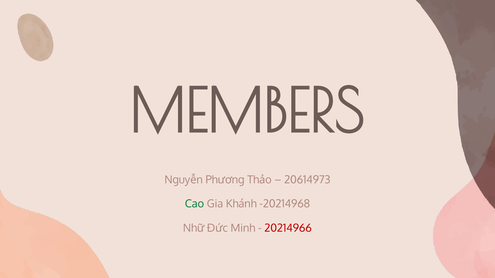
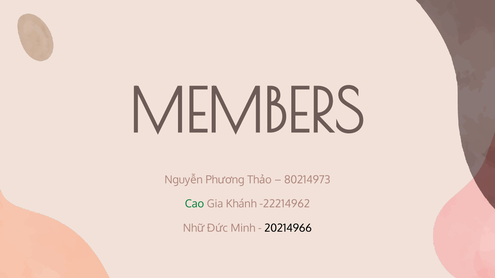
20614973: 20614973 -> 80214973 (307, 180)
-20214968: -20214968 -> -22214962 (285, 204)
20214966 colour: red -> black (288, 228)
